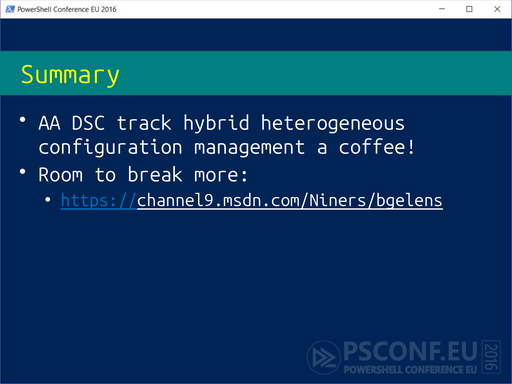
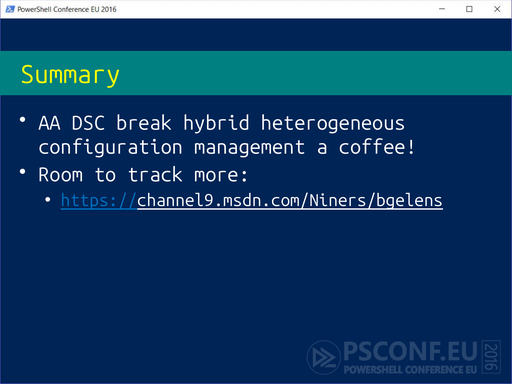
track: track -> break (144, 123)
break: break -> track (155, 175)
